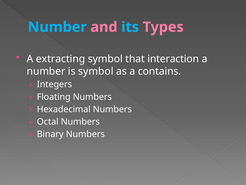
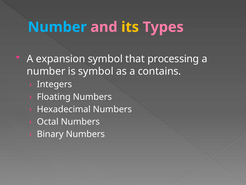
its colour: light blue -> yellow (130, 27)
extracting: extracting -> expansion (61, 59)
interaction: interaction -> processing (173, 59)
